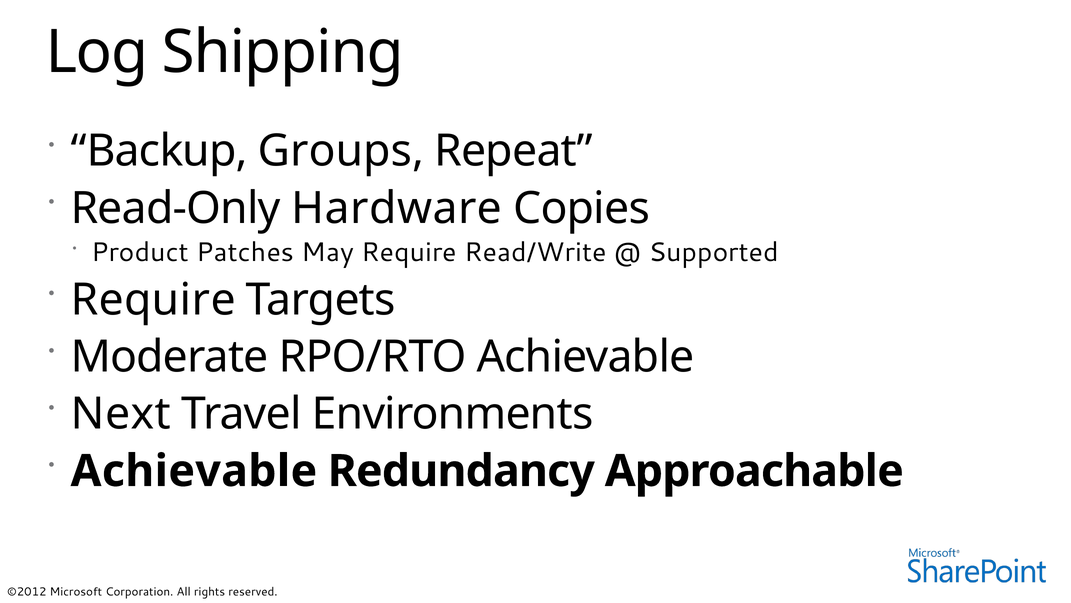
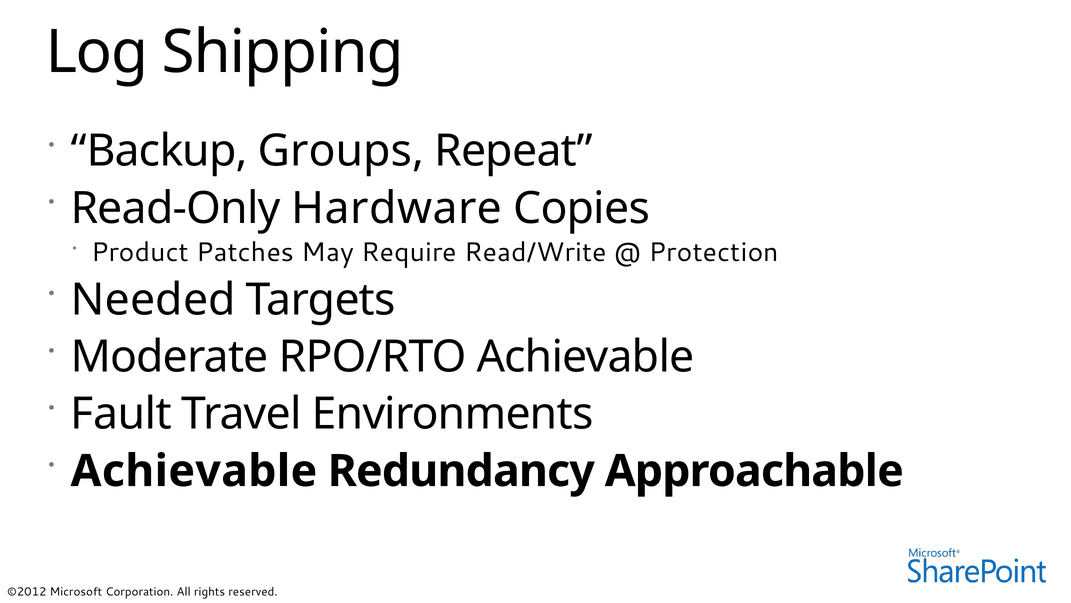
Supported: Supported -> Protection (714, 252)
Require: Require -> Needed (153, 300)
Next: Next -> Fault (121, 414)
